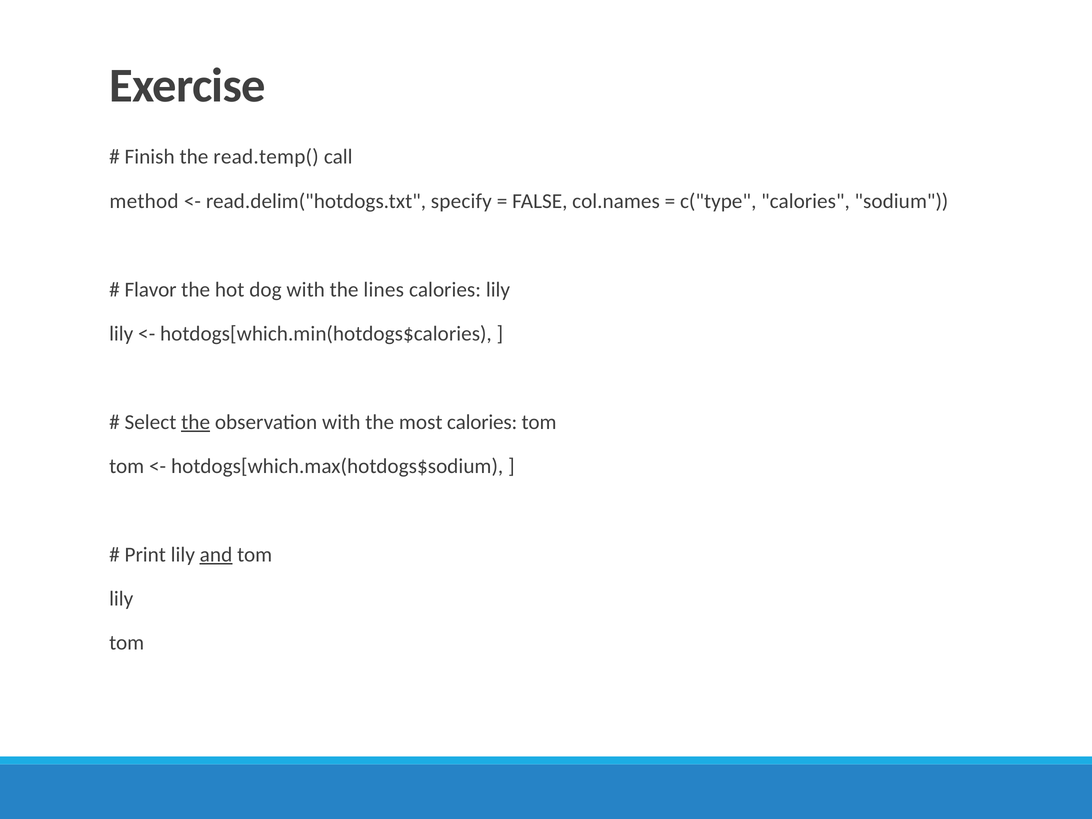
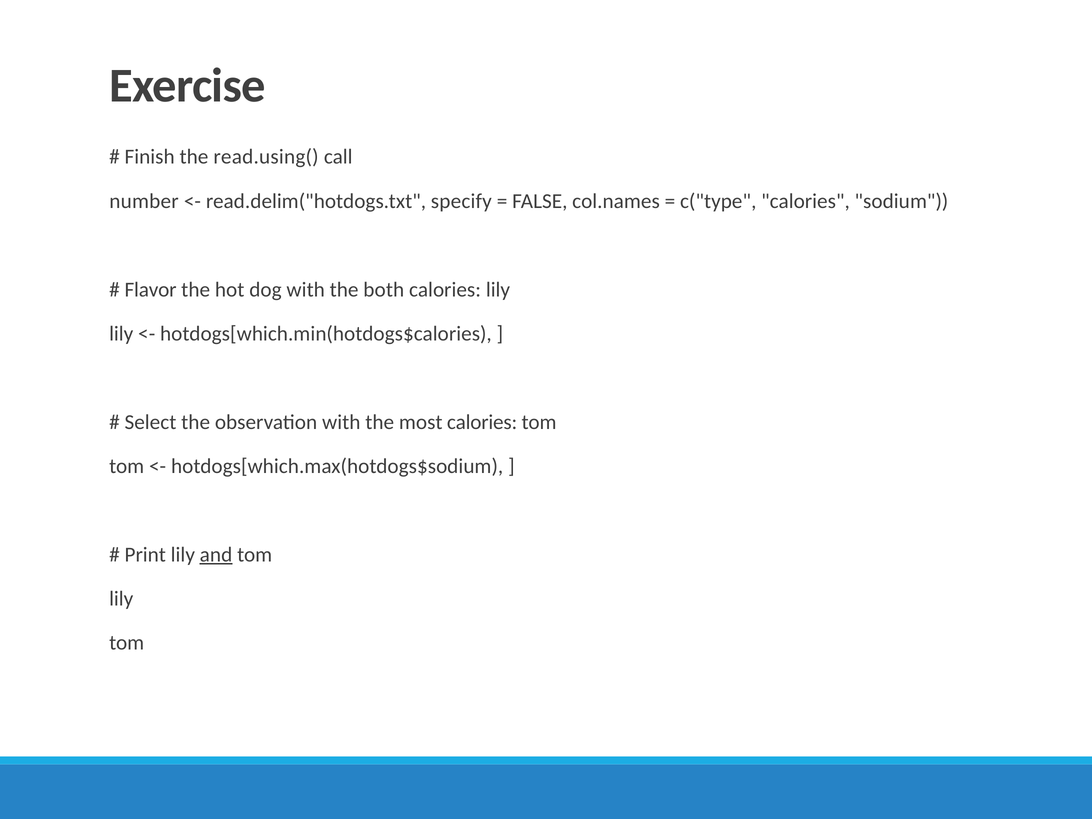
read.temp(: read.temp( -> read.using( (266, 157)
method: method -> number (144, 201)
lines: lines -> both (384, 290)
the underline: present -> none (196, 422)
